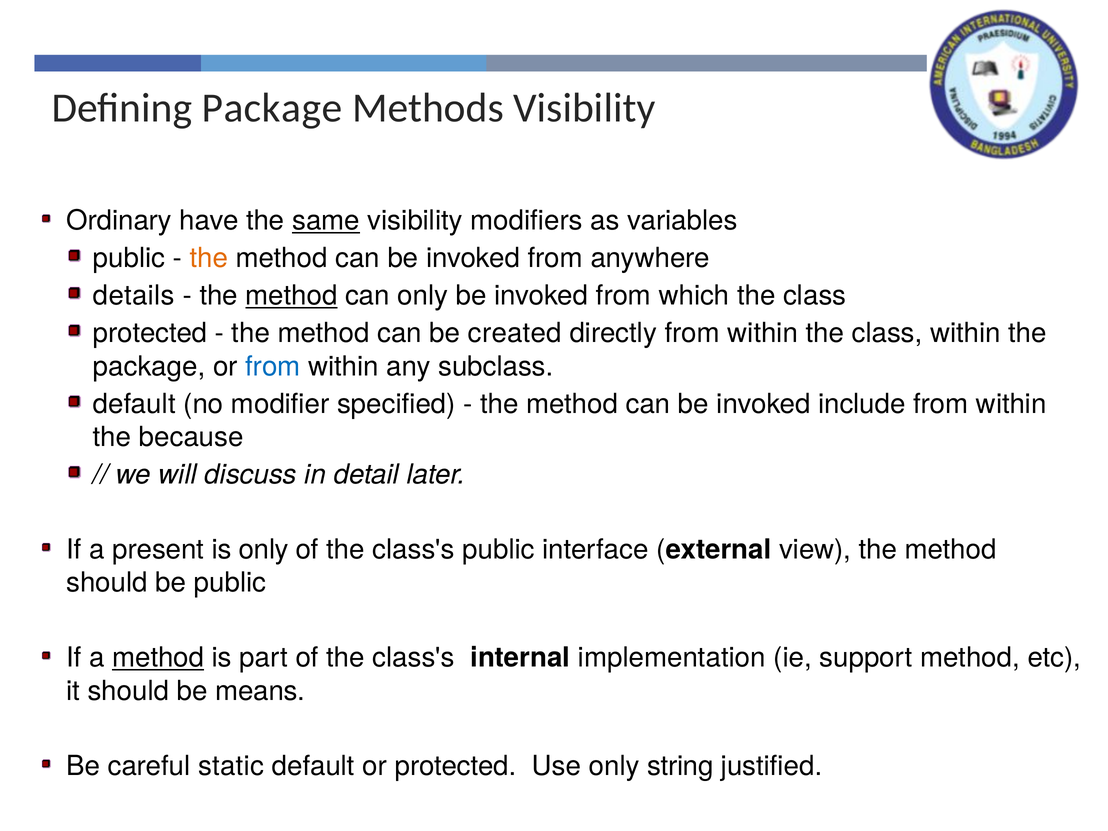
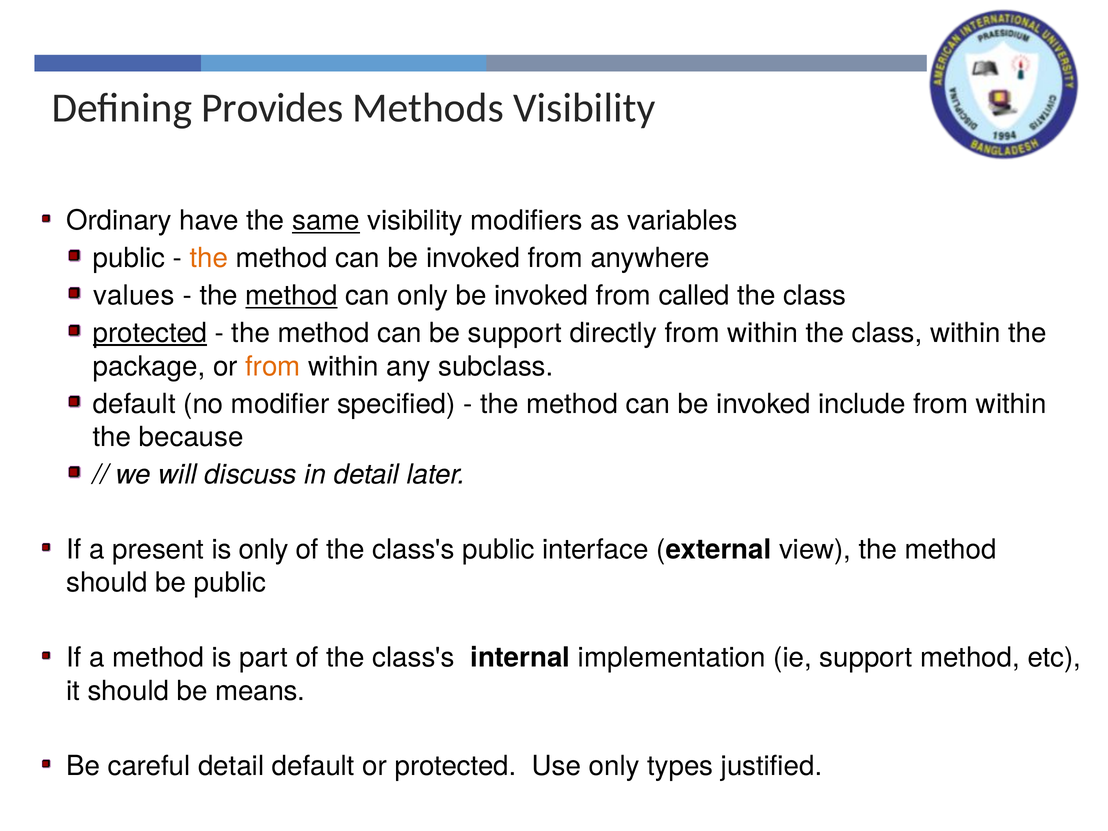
Defining Package: Package -> Provides (272, 108)
details: details -> values (134, 296)
which: which -> called (694, 296)
protected underline: none -> present (150, 333)
be created: created -> support (515, 333)
from colour: blue -> orange (273, 366)
method underline: present -> none (158, 658)
careful static: static -> detail (231, 766)
string: string -> types (680, 766)
